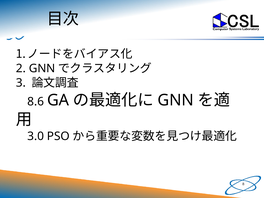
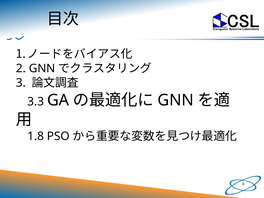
8.6: 8.6 -> 3.3 (36, 102)
3.0: 3.0 -> 1.8 (36, 136)
